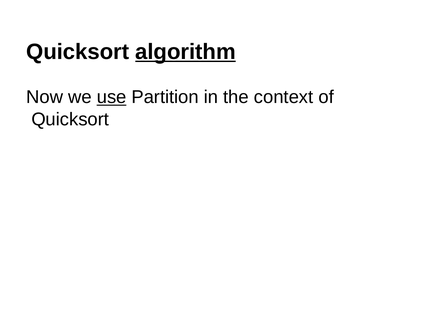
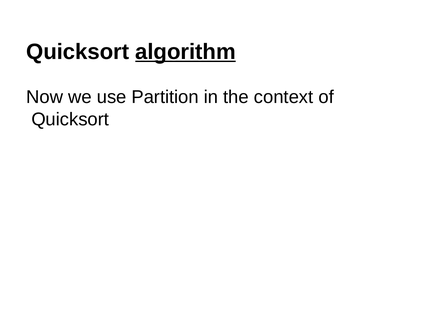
use underline: present -> none (112, 97)
